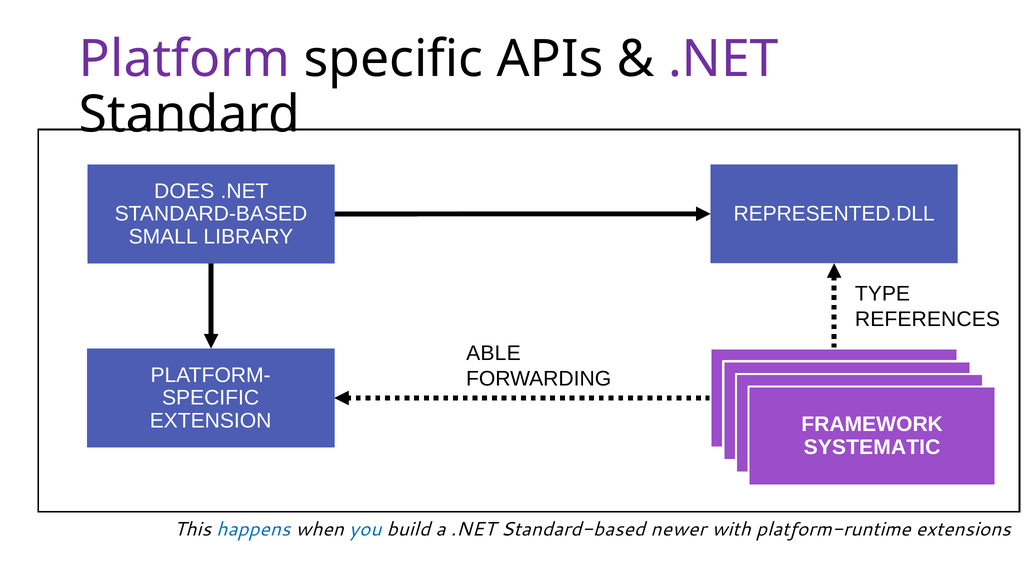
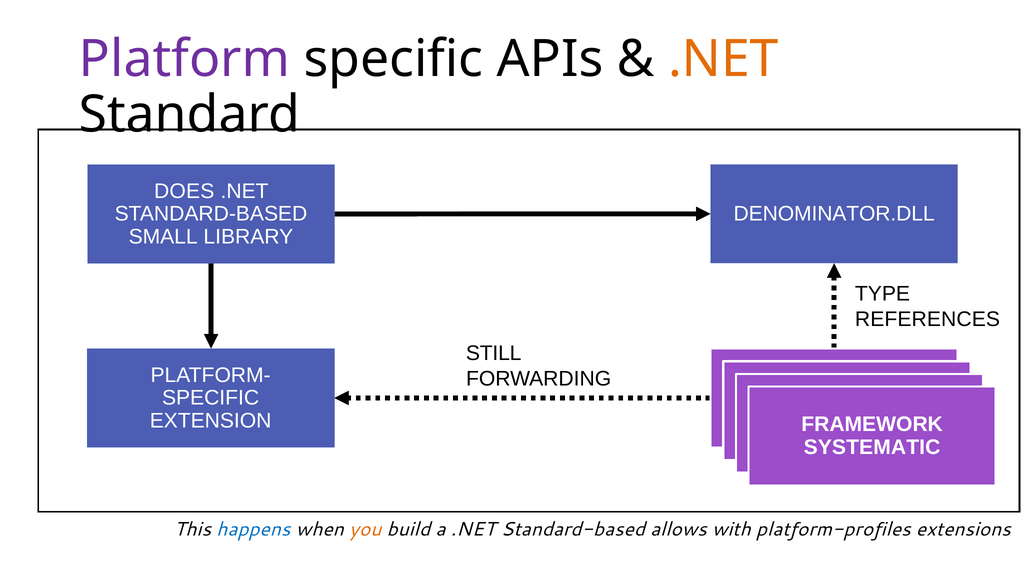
.NET colour: purple -> orange (723, 59)
REPRESENTED.DLL: REPRESENTED.DLL -> DENOMINATOR.DLL (834, 214)
ABLE: ABLE -> STILL (494, 353)
you colour: blue -> orange (365, 529)
newer: newer -> allows (679, 529)
platform-runtime: platform-runtime -> platform-profiles (833, 529)
